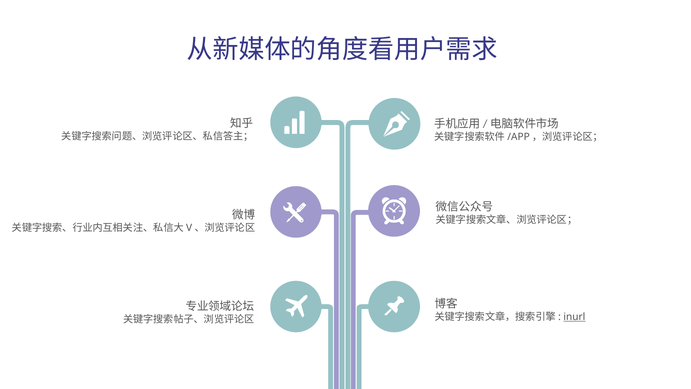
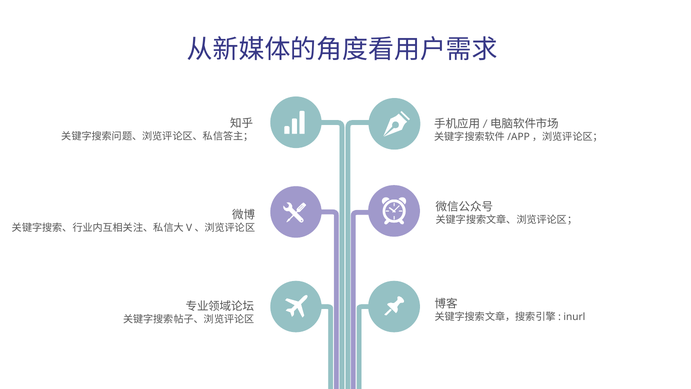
inurl underline: present -> none (574, 317)
